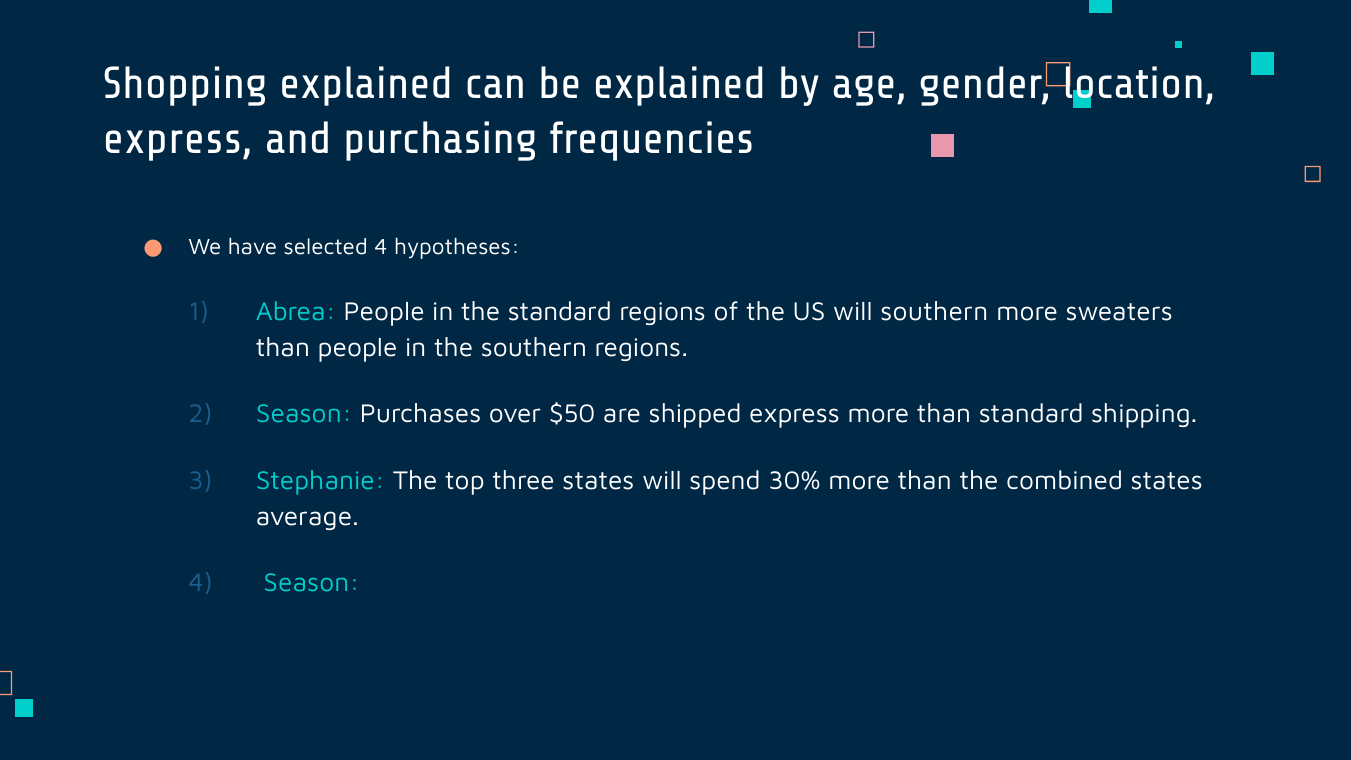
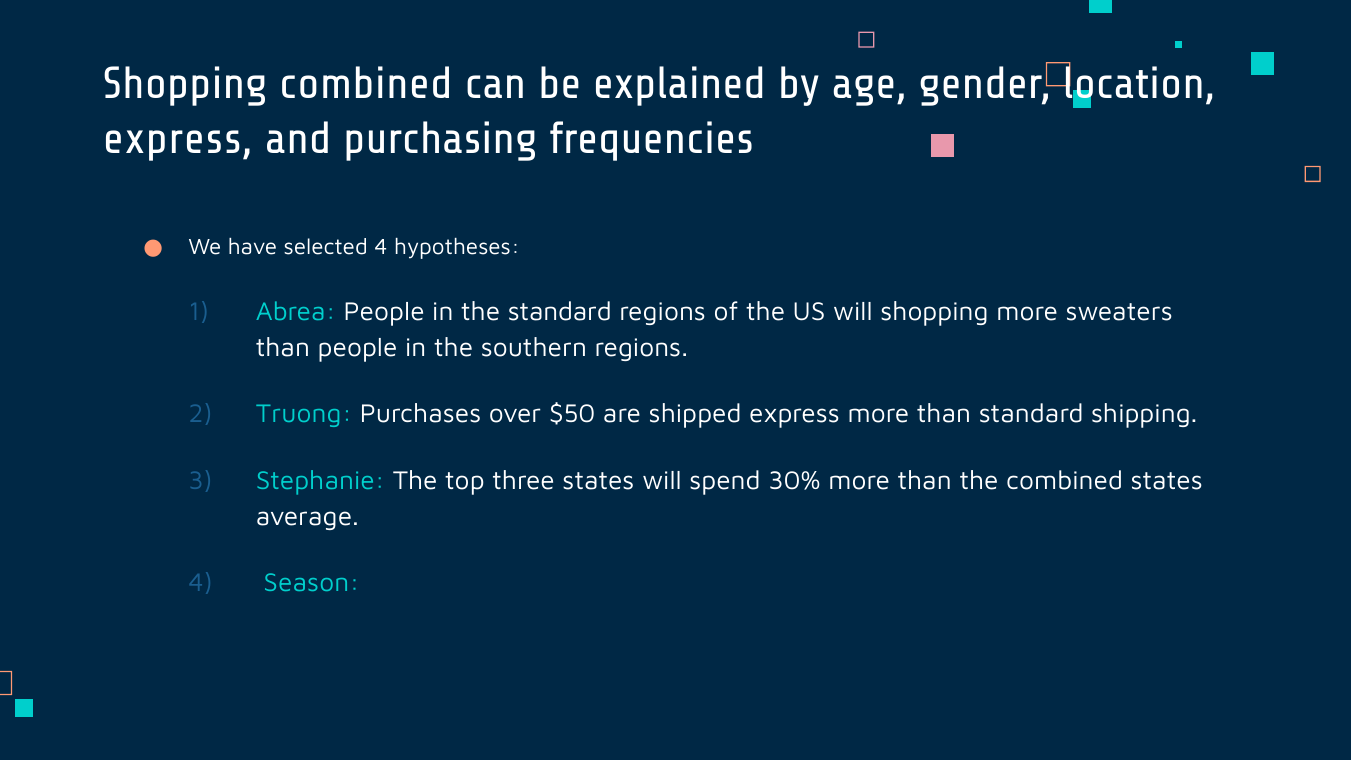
Shopping explained: explained -> combined (366, 84)
will southern: southern -> shopping (935, 312)
Season: Season -> Truong (304, 414)
